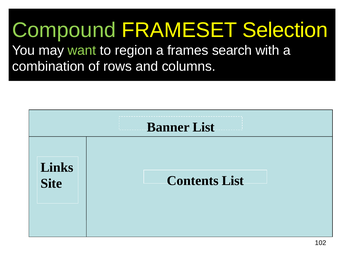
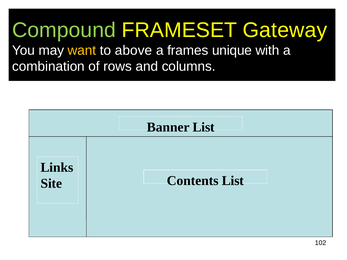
Selection: Selection -> Gateway (285, 30)
want colour: light green -> yellow (82, 50)
region: region -> above (134, 50)
search: search -> unique (232, 50)
